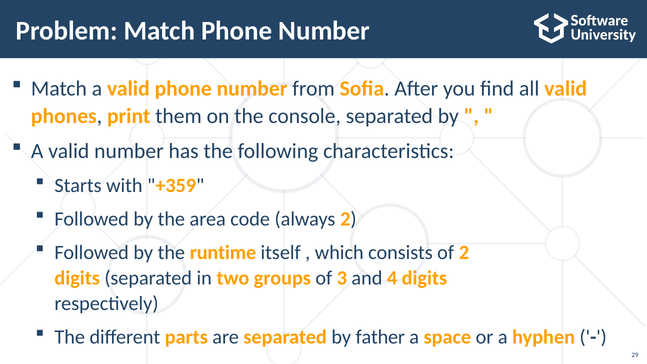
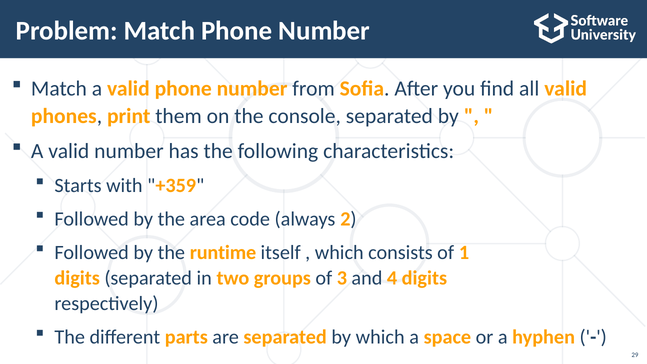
of 2: 2 -> 1 (464, 253)
by father: father -> which (380, 337)
